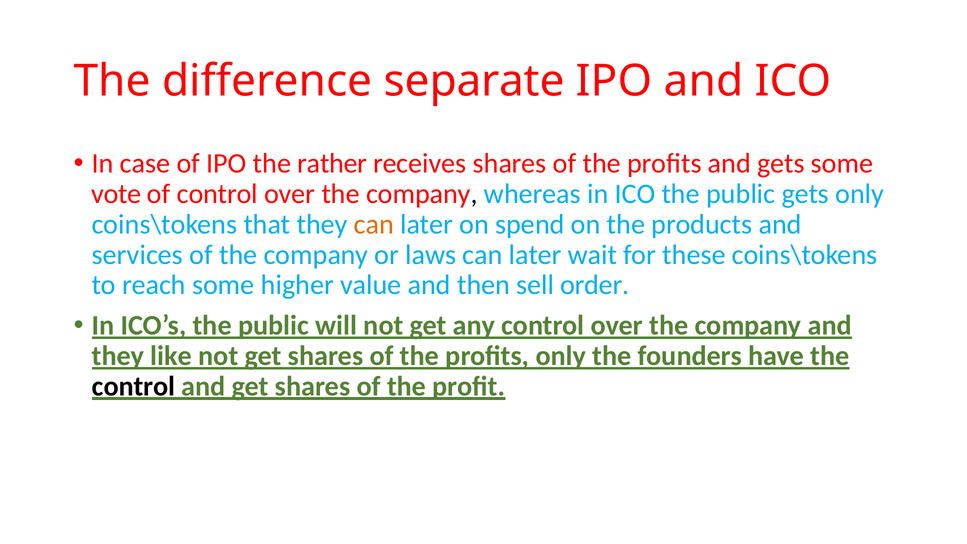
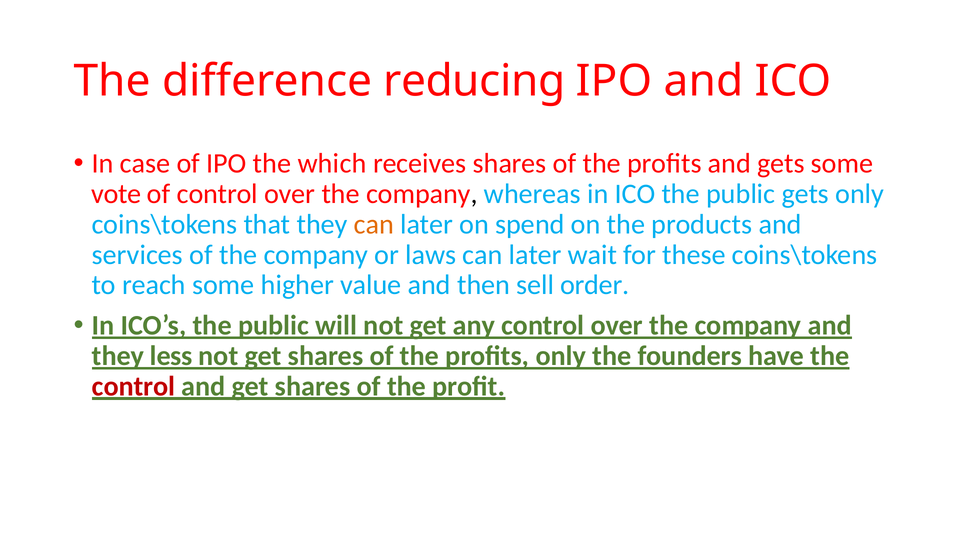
separate: separate -> reducing (474, 81)
rather: rather -> which (332, 163)
like: like -> less (171, 356)
control colour: black -> red (133, 386)
